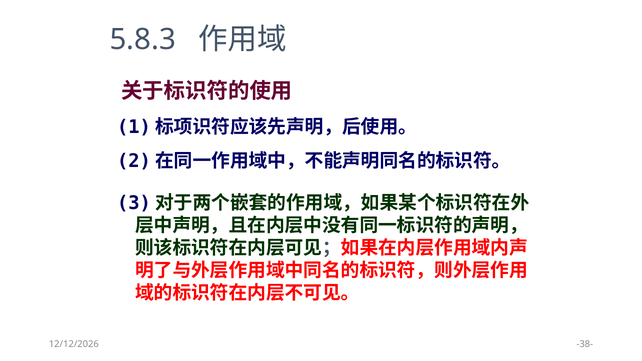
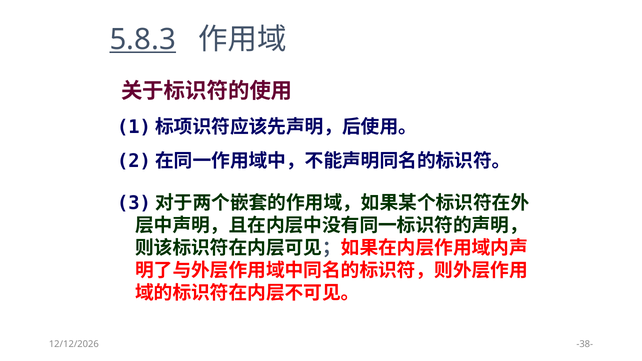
5.8.3 underline: none -> present (143, 40)
